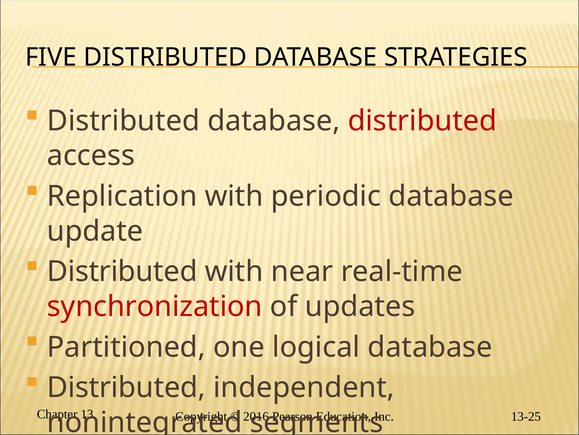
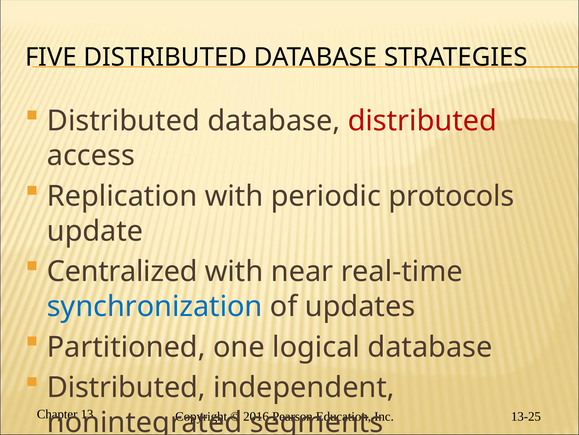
periodic database: database -> protocols (451, 196)
Distributed: Distributed -> Centralized (122, 271)
synchronization colour: red -> blue (155, 306)
